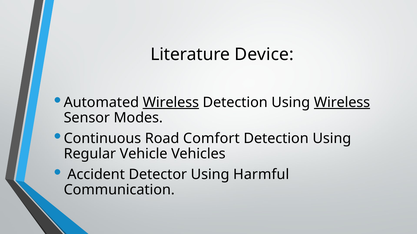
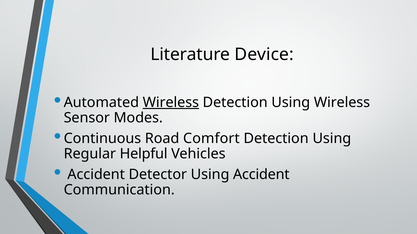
Wireless underline: present -> none (342, 103)
Vehicle: Vehicle -> Helpful (144, 154)
Using Harmful: Harmful -> Accident (261, 175)
